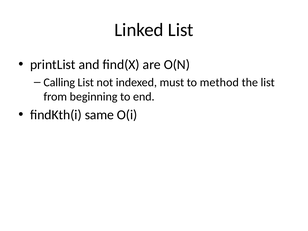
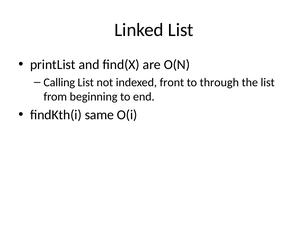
must: must -> front (172, 82)
method: method -> through (219, 82)
